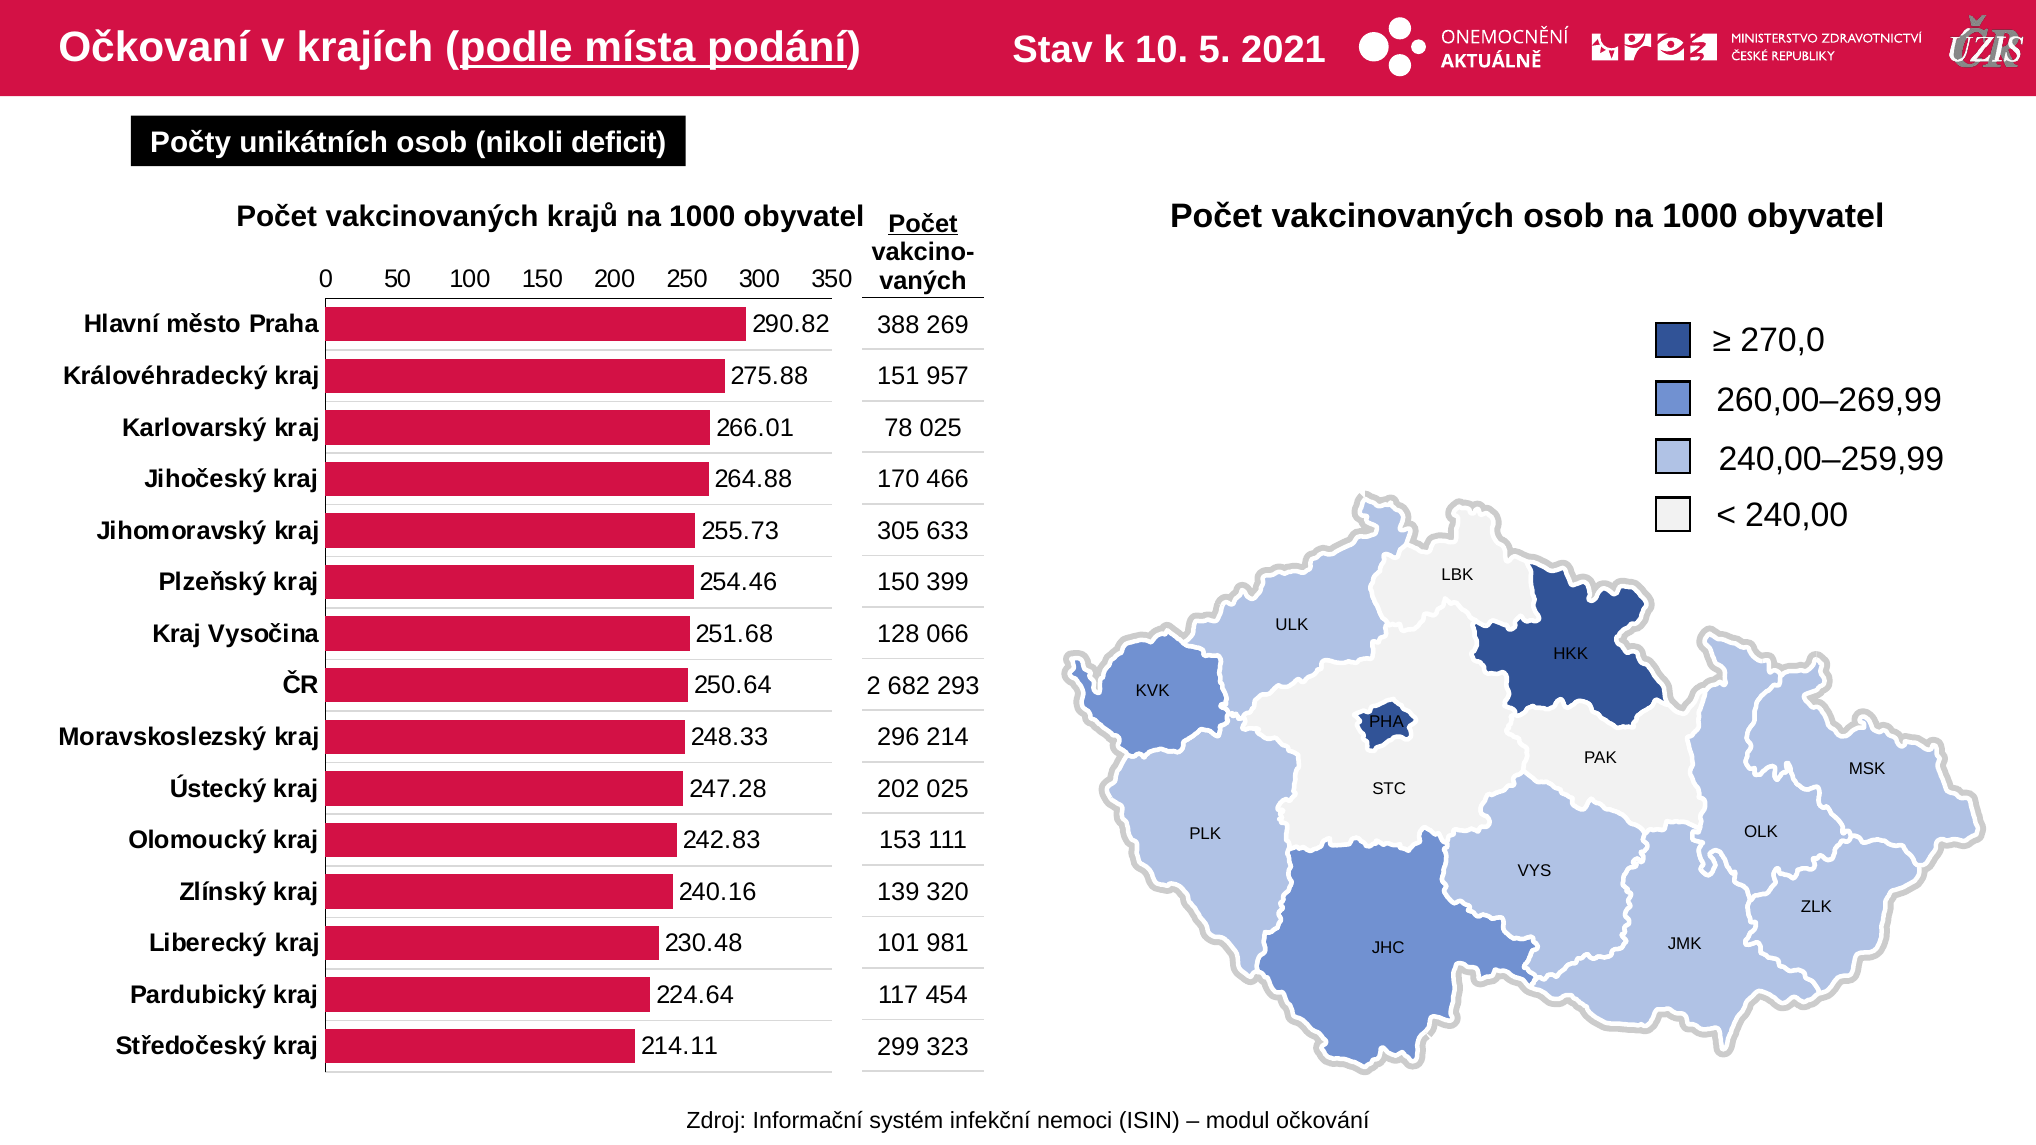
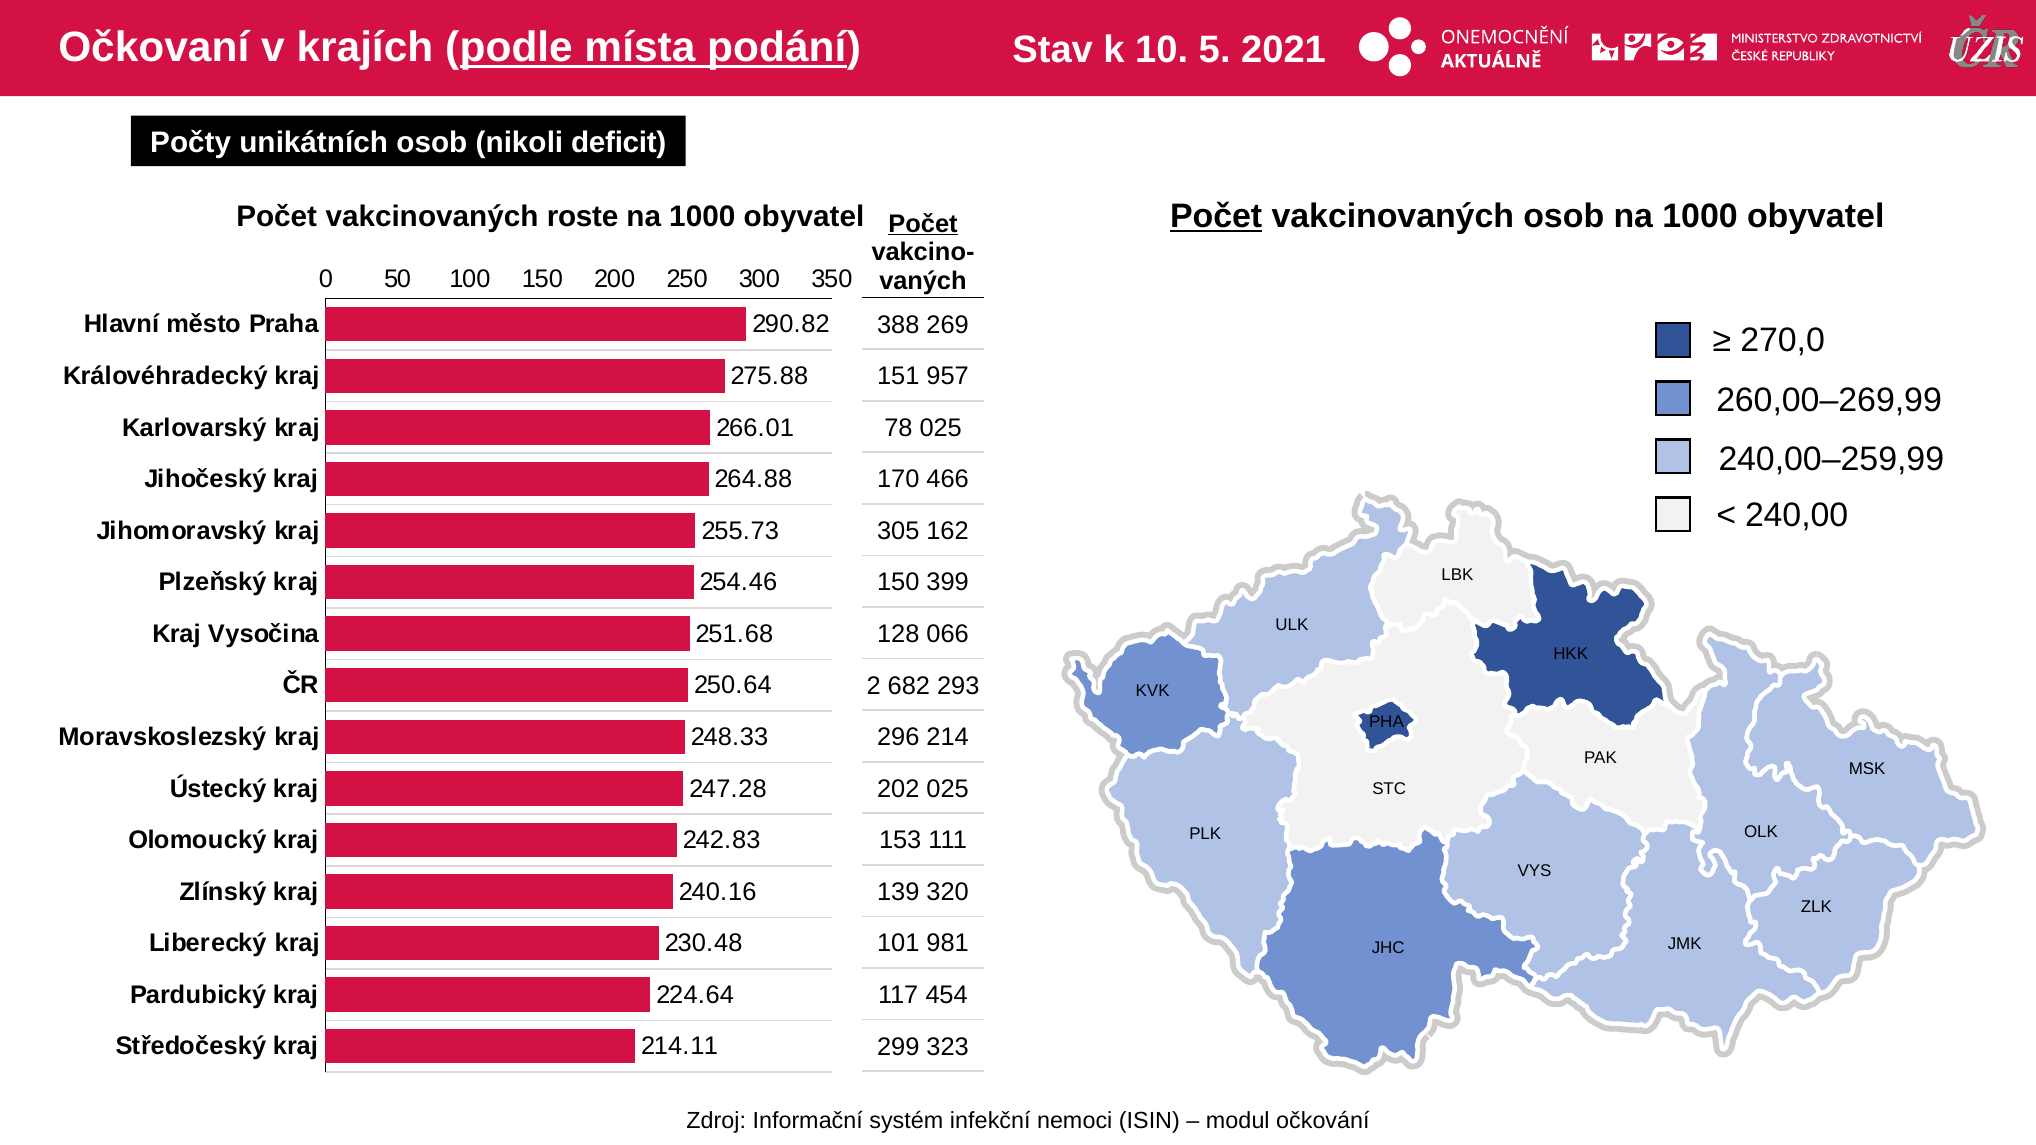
Počet underline: none -> present (1216, 217)
krajů: krajů -> roste (583, 217)
633: 633 -> 162 (948, 531)
